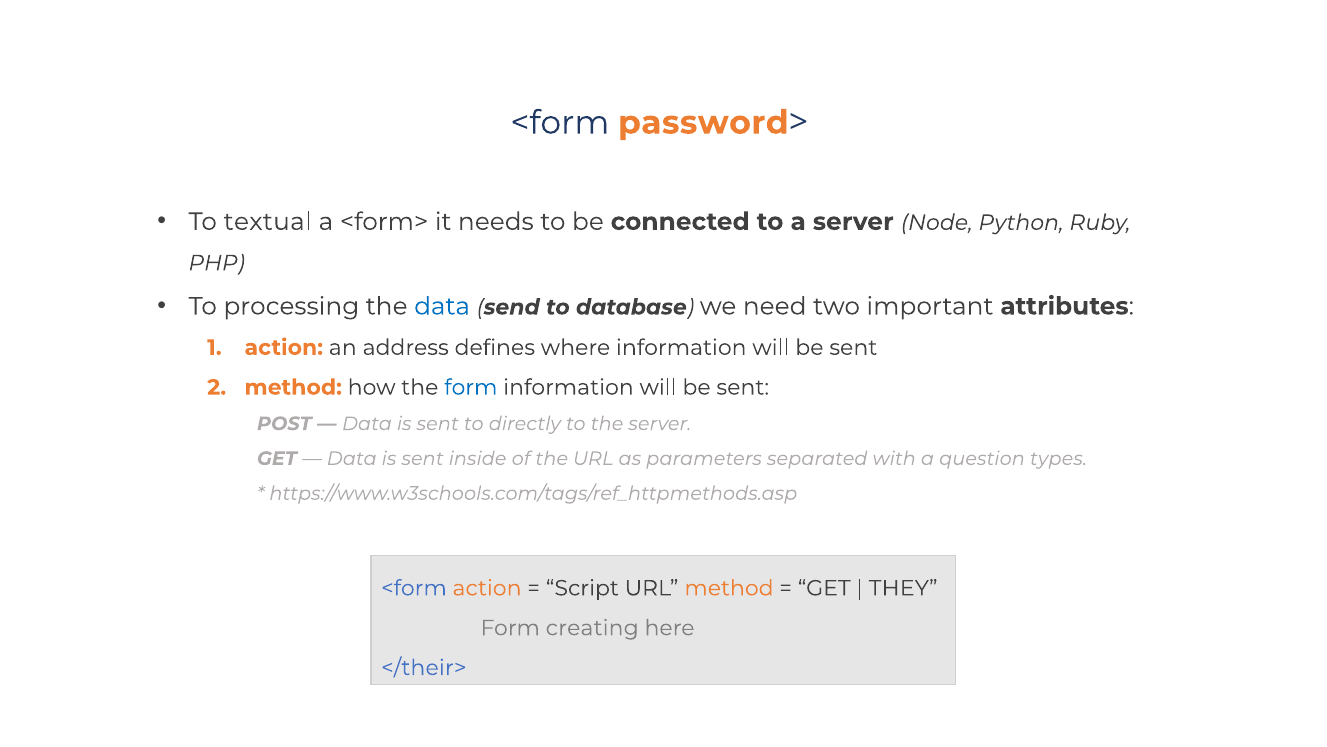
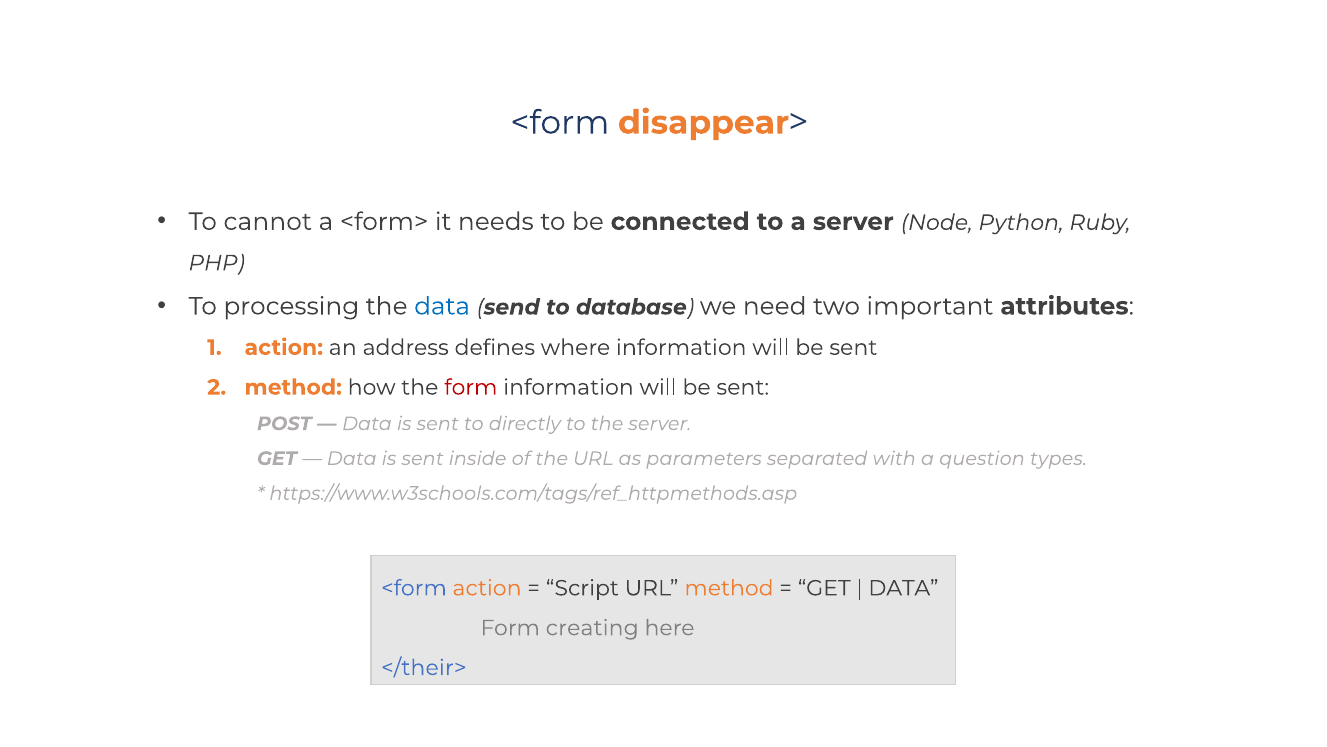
password: password -> disappear (704, 123)
textual: textual -> cannot (268, 222)
form colour: blue -> red (471, 387)
THEY: THEY -> DATA (903, 588)
